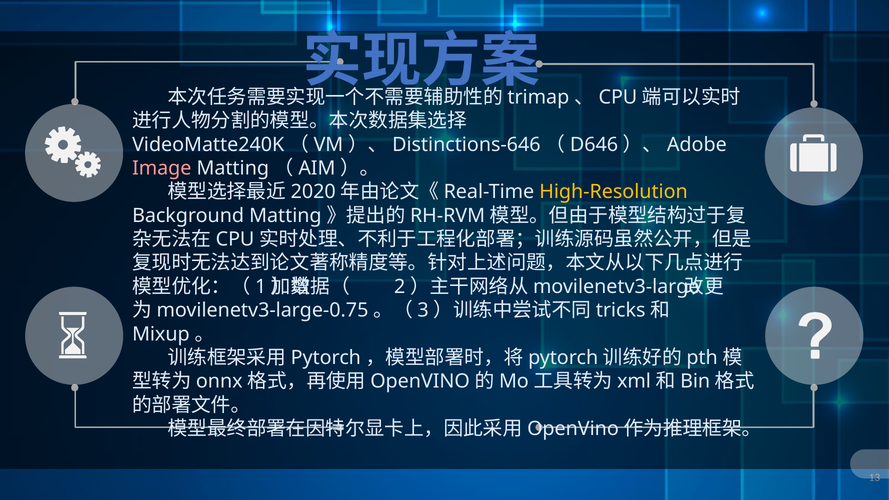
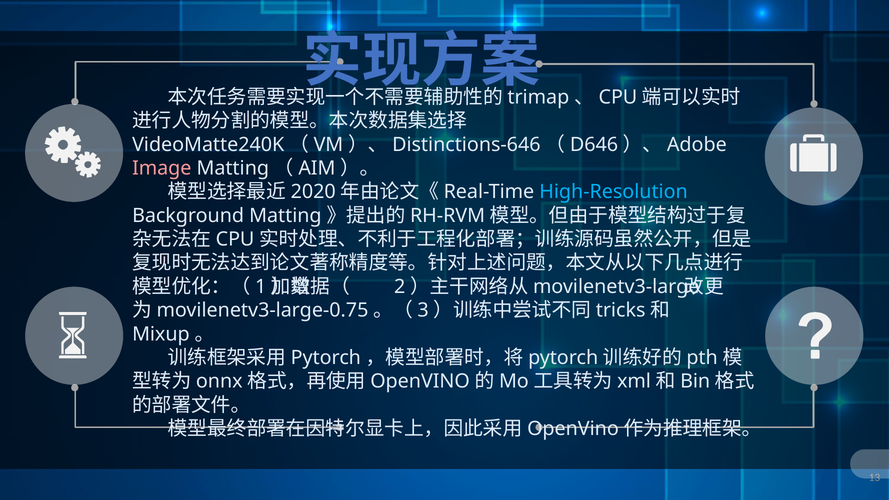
High-Resolution colour: yellow -> light blue (614, 192)
